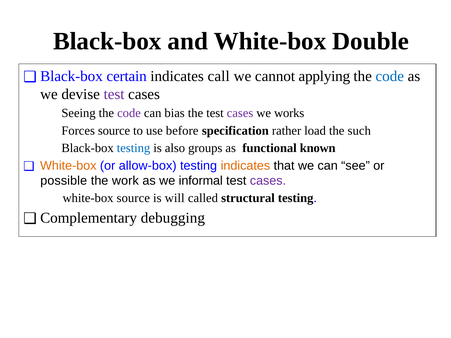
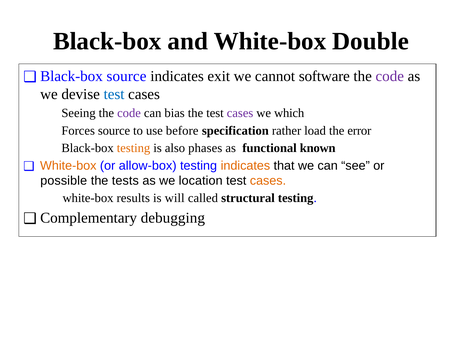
certain: certain -> source (126, 76)
call: call -> exit (219, 76)
applying: applying -> software (324, 76)
code colour: blue -> purple (390, 76)
test colour: purple -> blue (114, 94)
works: works -> which (289, 113)
such: such -> error (359, 131)
testing colour: blue -> orange (134, 148)
groups: groups -> phases (205, 148)
work: work -> tests (125, 181)
informal: informal -> location (201, 181)
cases colour: purple -> orange (268, 181)
source: source -> results (133, 198)
